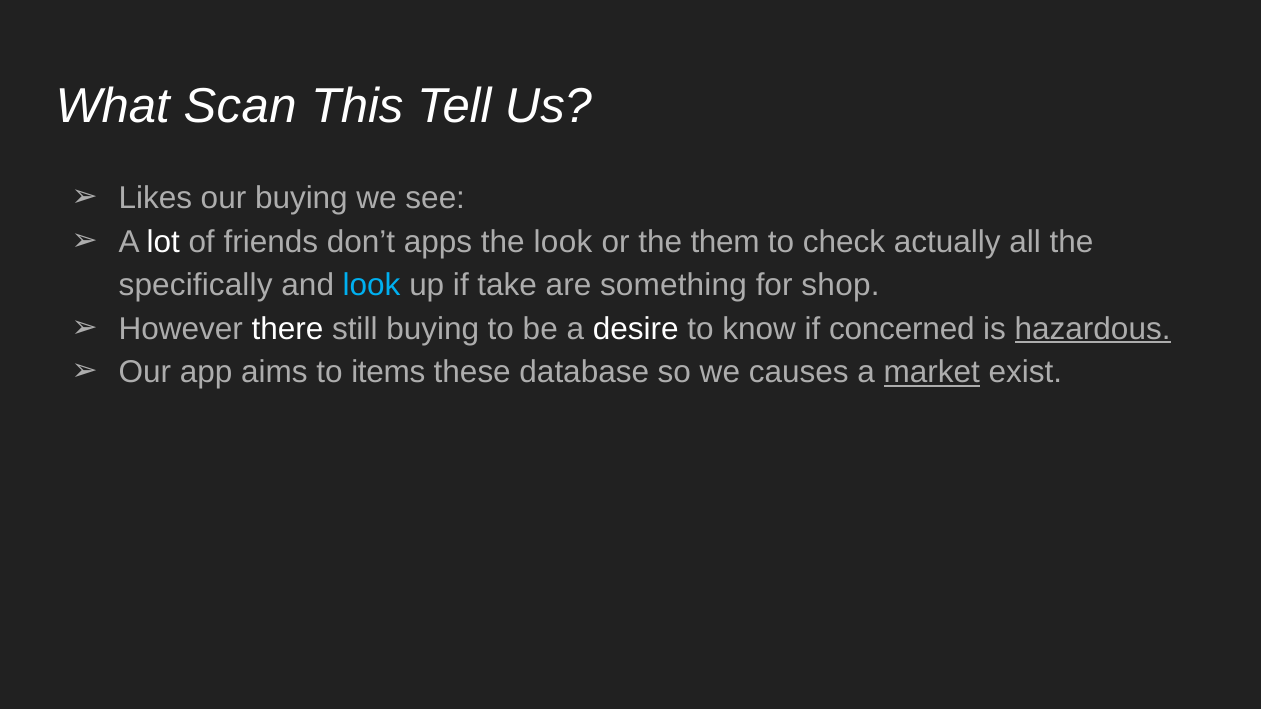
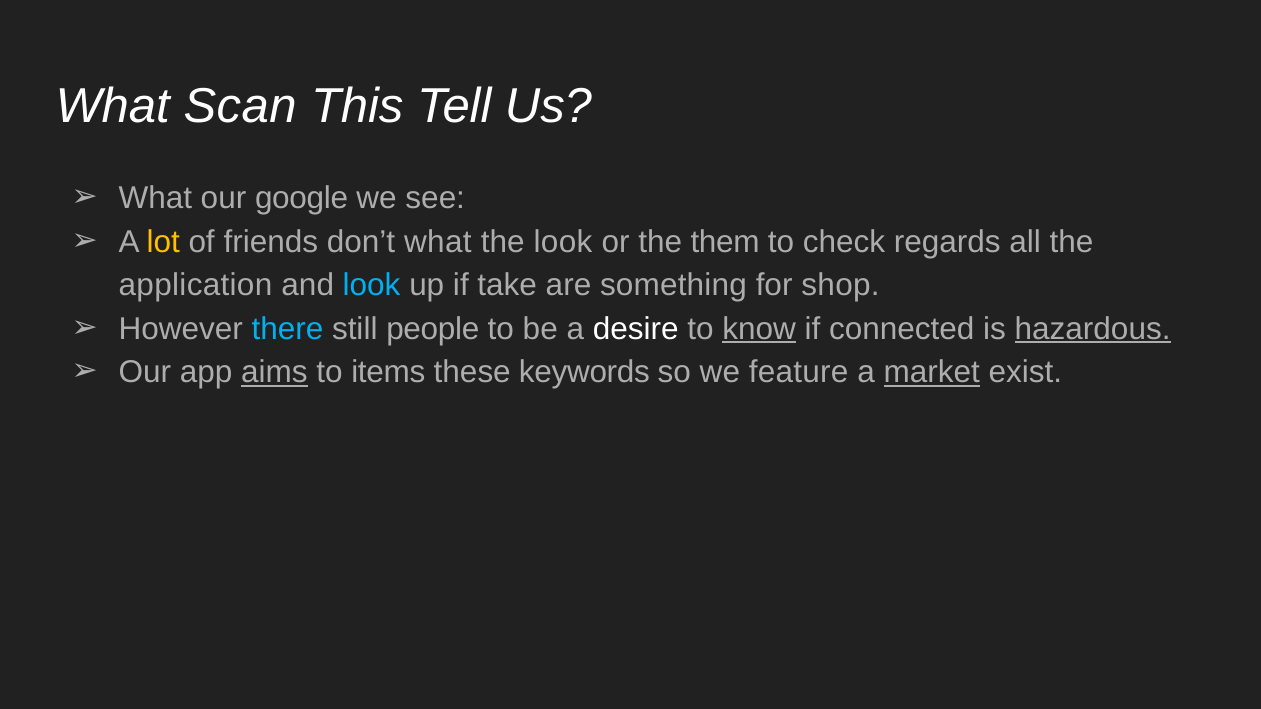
Likes: Likes -> What (155, 198)
our buying: buying -> google (302, 198)
lot colour: white -> yellow (163, 242)
don’t apps: apps -> what (438, 242)
actually: actually -> regards (947, 242)
specifically: specifically -> application (196, 285)
there colour: white -> light blue (288, 329)
still buying: buying -> people (433, 329)
know underline: none -> present (759, 329)
concerned: concerned -> connected (902, 329)
aims underline: none -> present (274, 372)
database: database -> keywords (584, 372)
causes: causes -> feature (799, 372)
